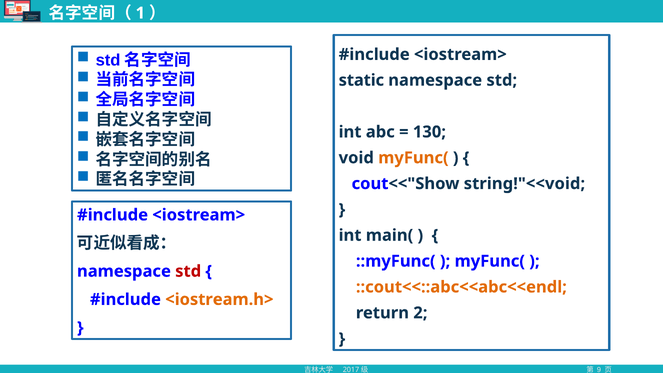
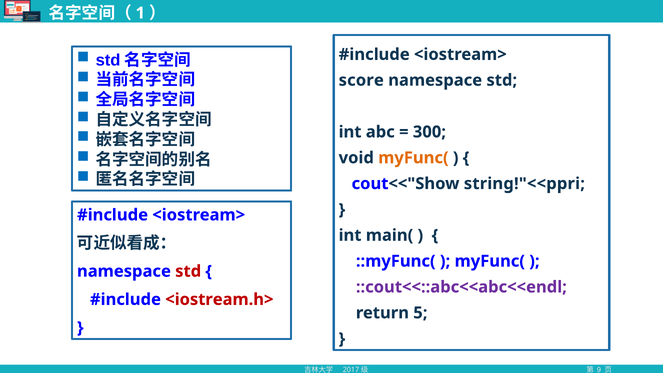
static: static -> score (361, 80)
130: 130 -> 300 (429, 132)
string!"<<void: string!"<<void -> string!"<<ppri (524, 184)
::cout<<::abc<<abc<<endl colour: orange -> purple (461, 287)
<iostream.h> colour: orange -> red (219, 299)
2: 2 -> 5 (420, 313)
